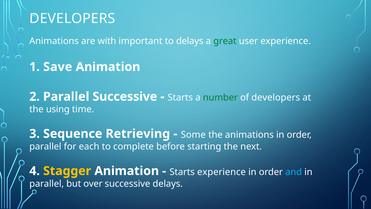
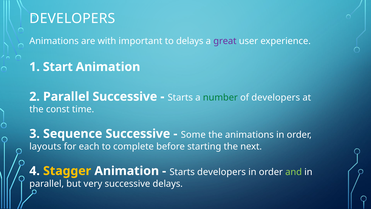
great colour: green -> purple (225, 41)
Save: Save -> Start (58, 67)
using: using -> const (58, 109)
Sequence Retrieving: Retrieving -> Successive (138, 134)
parallel: parallel -> layouts (45, 146)
Starts experience: experience -> developers (222, 172)
and colour: light blue -> light green (294, 172)
over: over -> very (93, 183)
